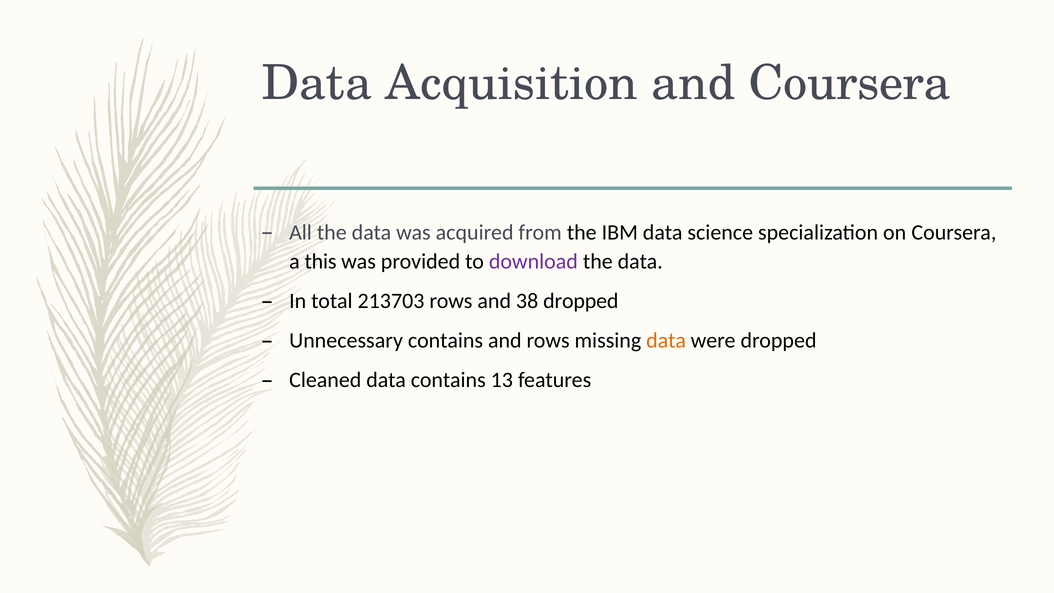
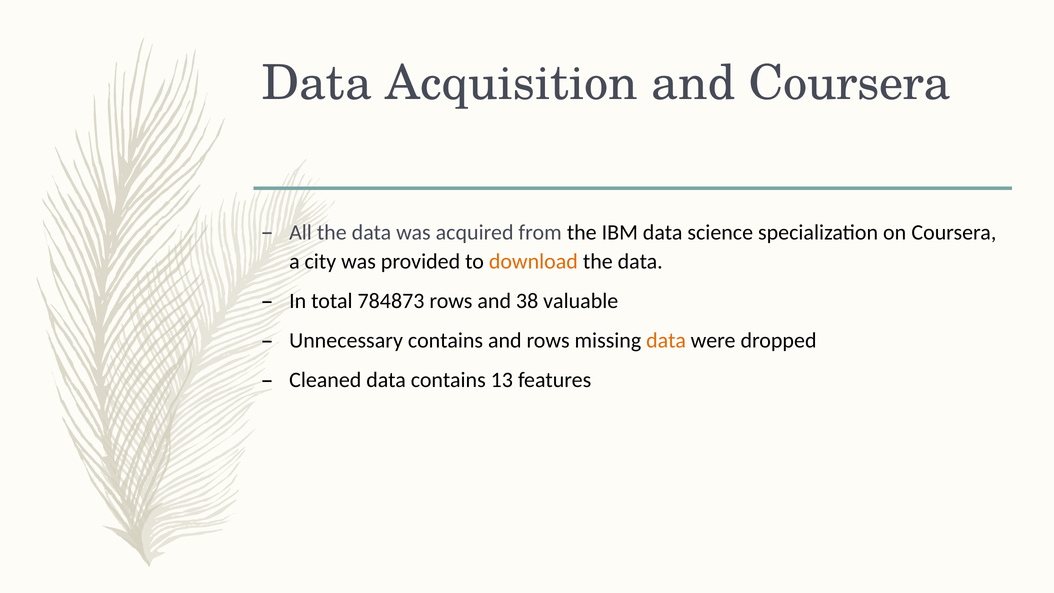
this: this -> city (320, 262)
download colour: purple -> orange (533, 262)
213703: 213703 -> 784873 (391, 301)
38 dropped: dropped -> valuable (581, 301)
